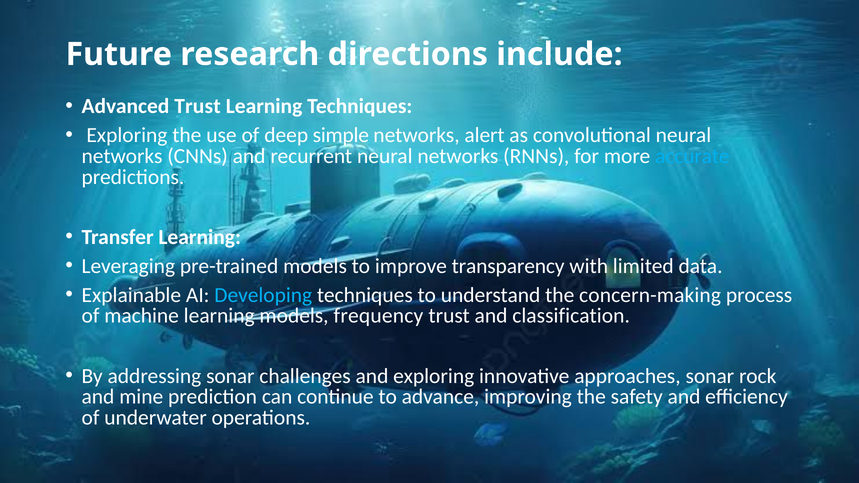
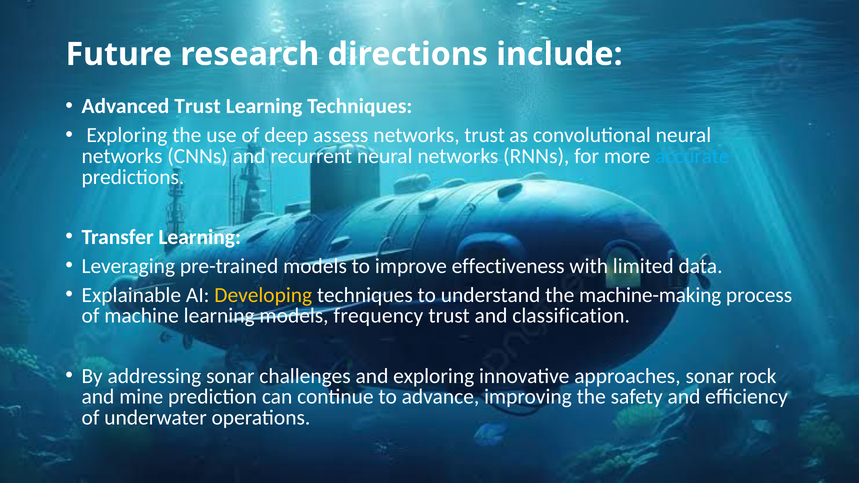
simple: simple -> assess (341, 135)
networks alert: alert -> trust (485, 135)
transparency: transparency -> effectiveness (508, 266)
Developing colour: light blue -> yellow (263, 295)
concern-making: concern-making -> machine-making (650, 295)
